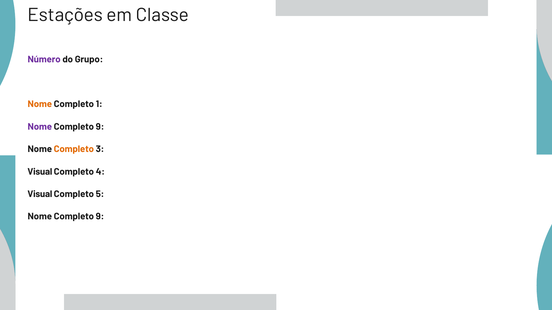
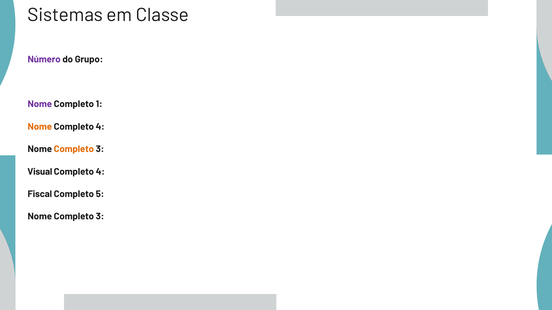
Estações: Estações -> Sistemas (65, 15)
Nome colour: orange -> purple (40, 104)
Nome colour: purple -> orange (40, 127)
9: 9 -> 4 (100, 127)
Visual: Visual -> Fiscal (40, 194)
9: 9 -> 3 (100, 217)
